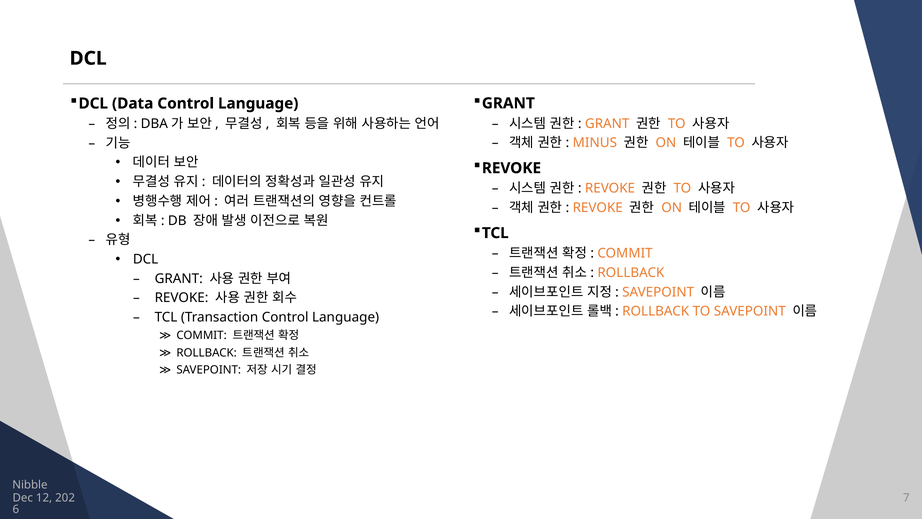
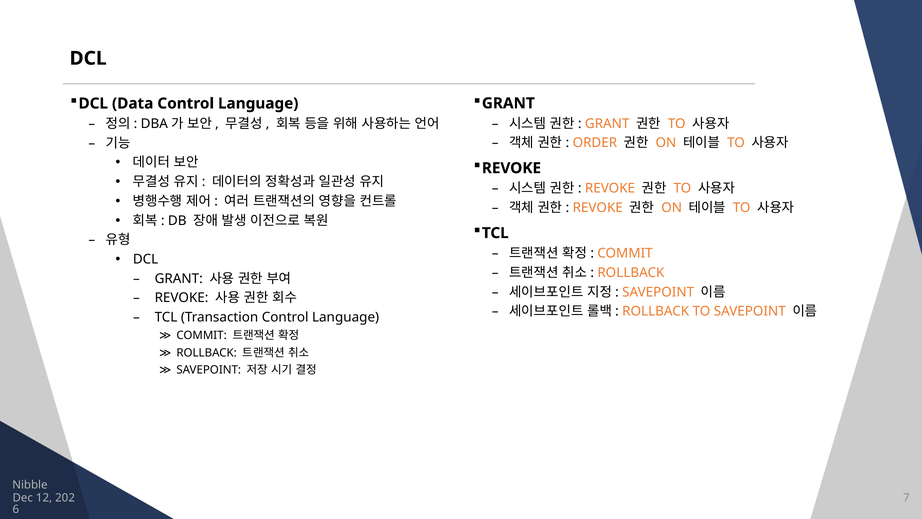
MINUS: MINUS -> ORDER (595, 143)
